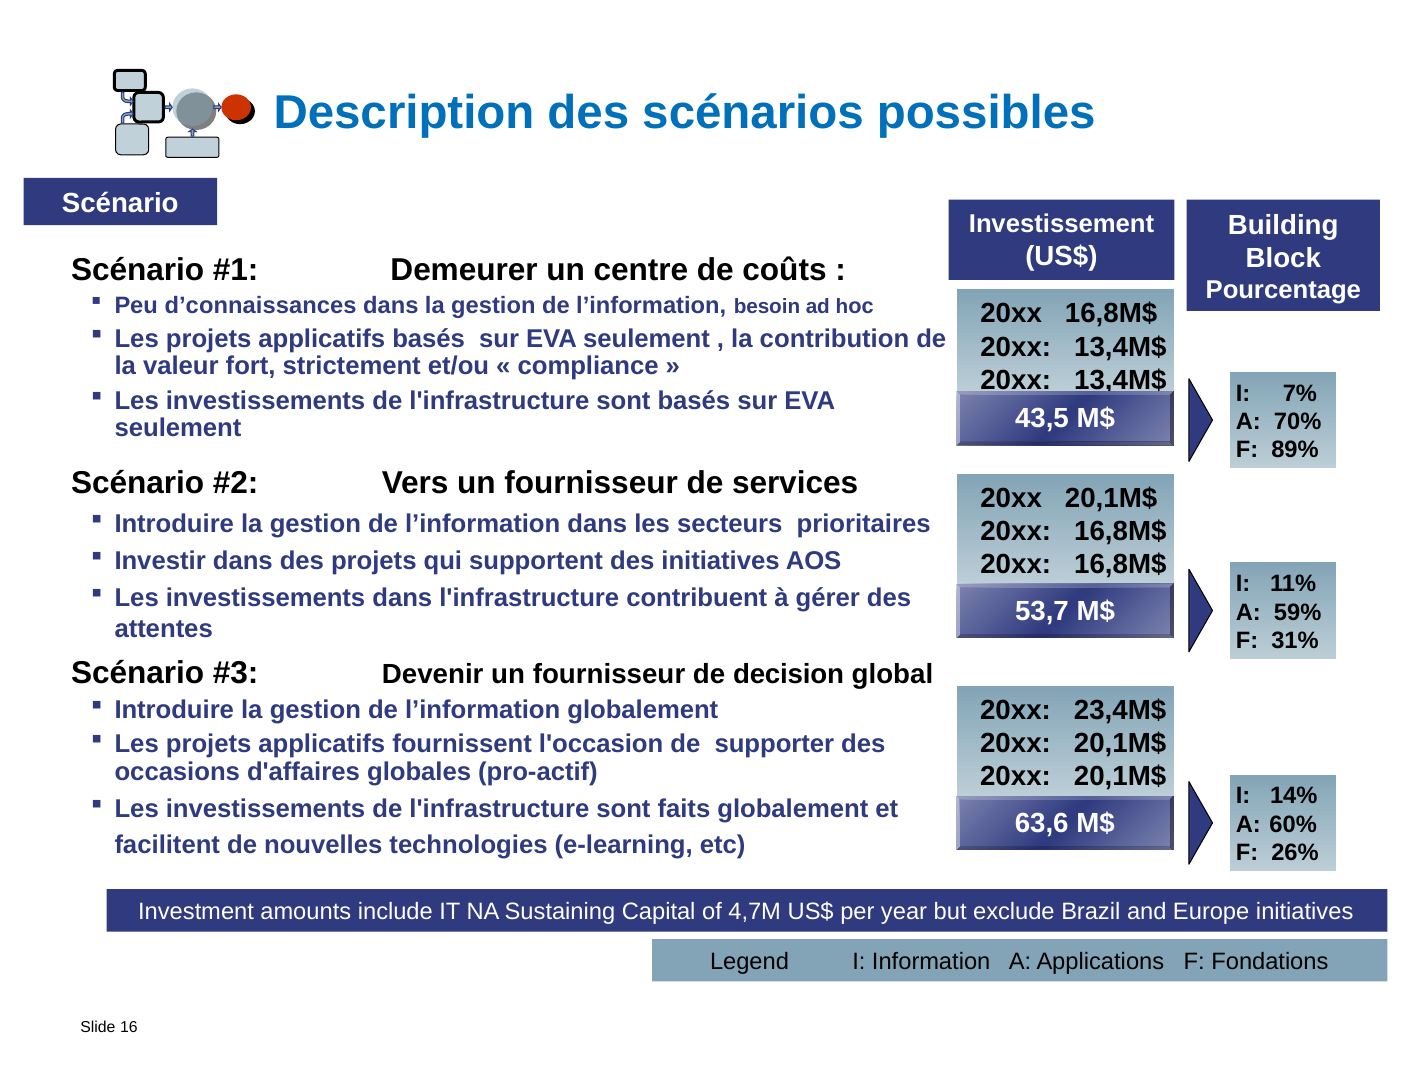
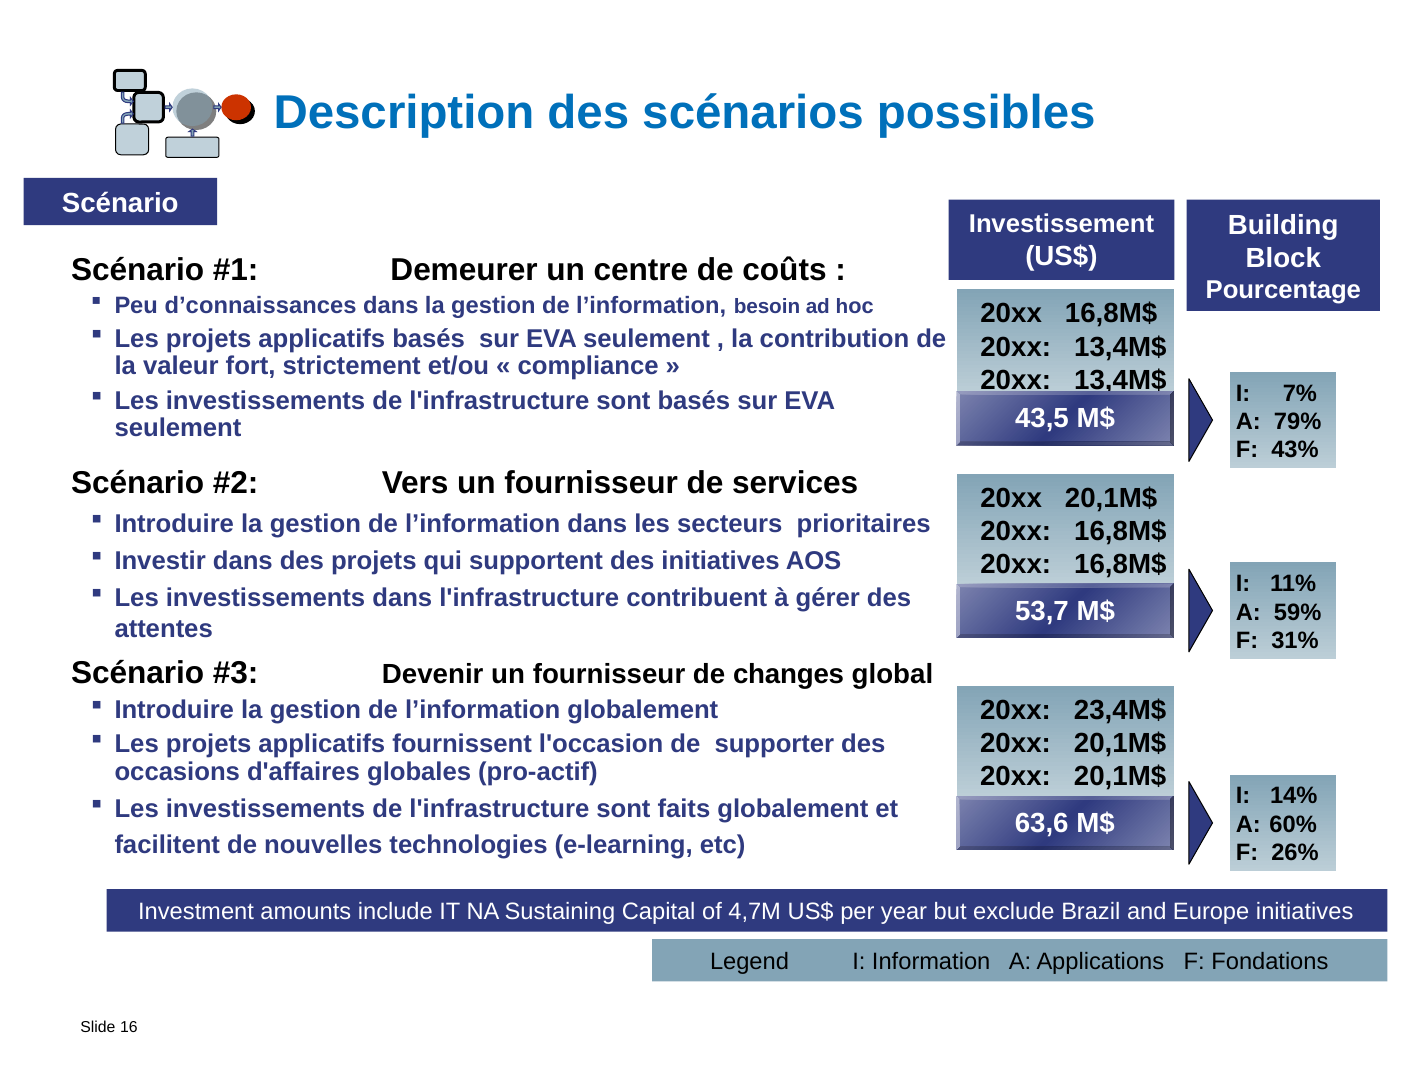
70%: 70% -> 79% (1298, 422)
89%: 89% -> 43% (1295, 450)
decision: decision -> changes (789, 675)
